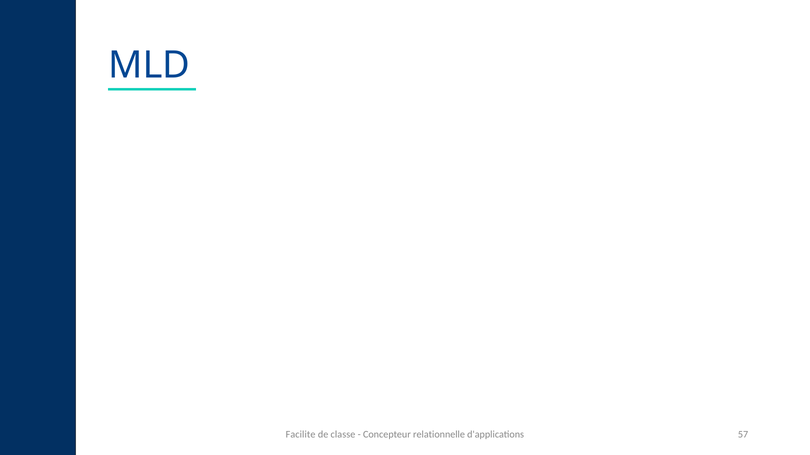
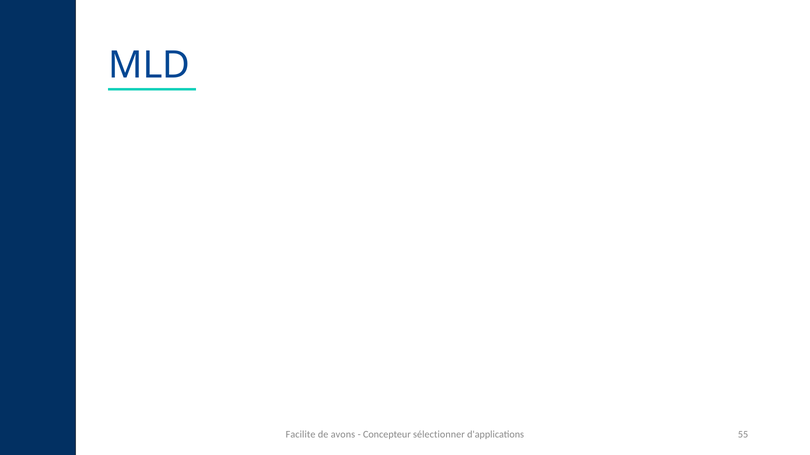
classe: classe -> avons (343, 435)
relationnelle: relationnelle -> sélectionner (439, 435)
57: 57 -> 55 (743, 435)
